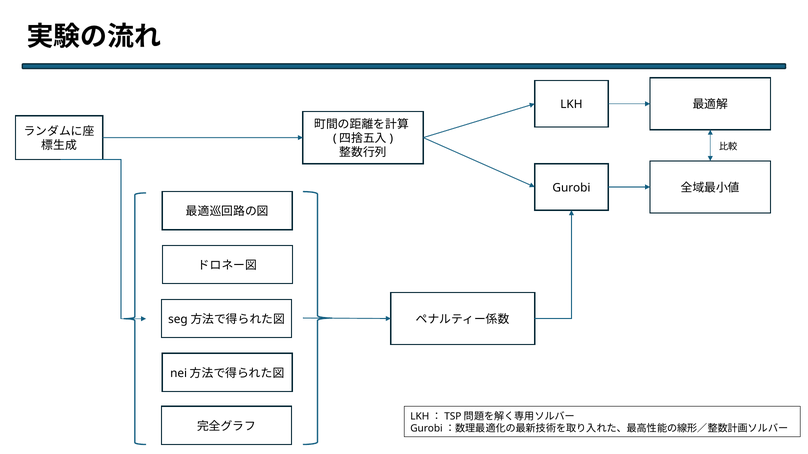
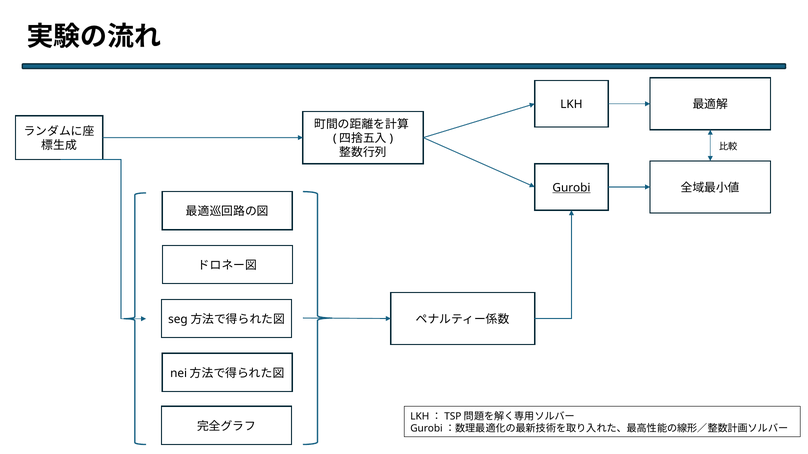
Gurobi underline: none -> present (571, 188)
